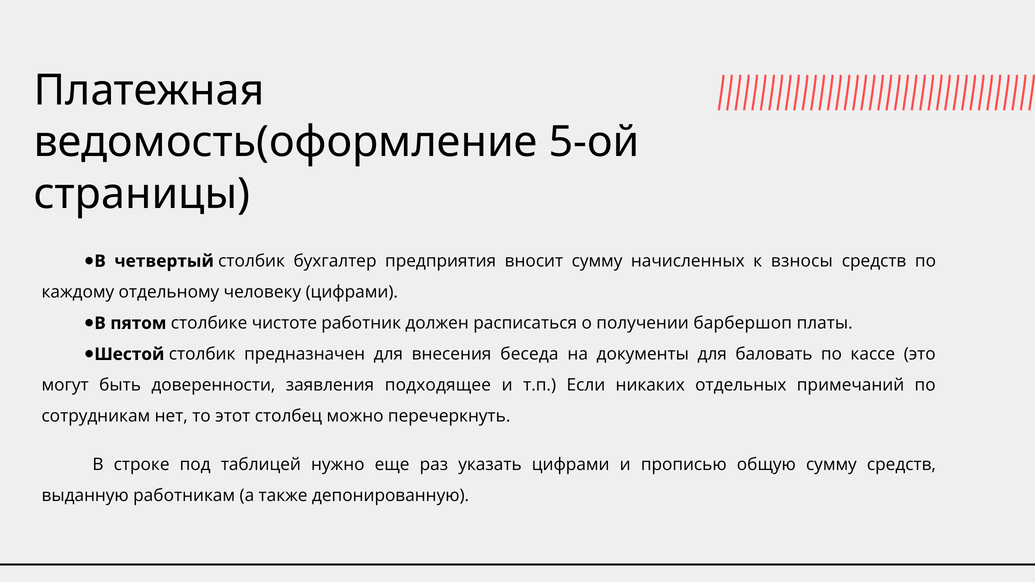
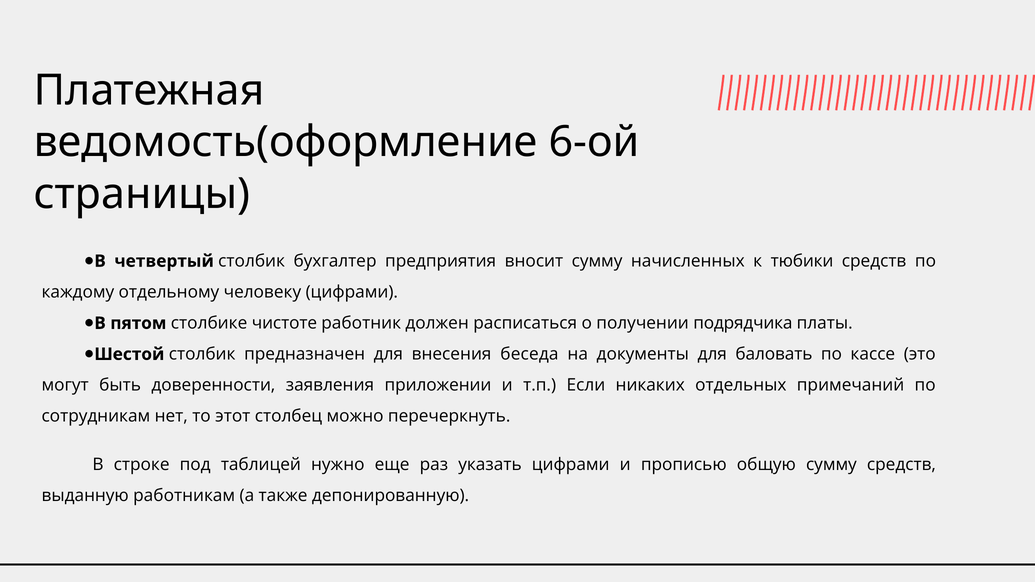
5-ой: 5-ой -> 6-ой (594, 142)
взносы: взносы -> тюбики (802, 261)
барбершоп: барбершоп -> подрядчика (743, 323)
подходящее: подходящее -> приложении (438, 385)
